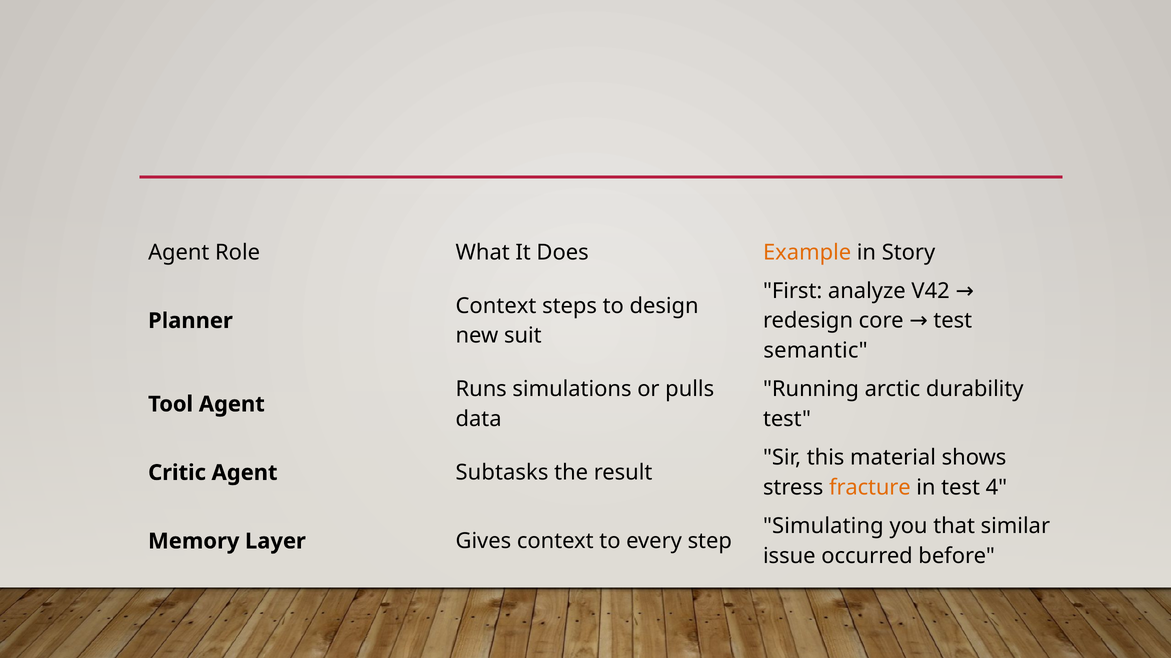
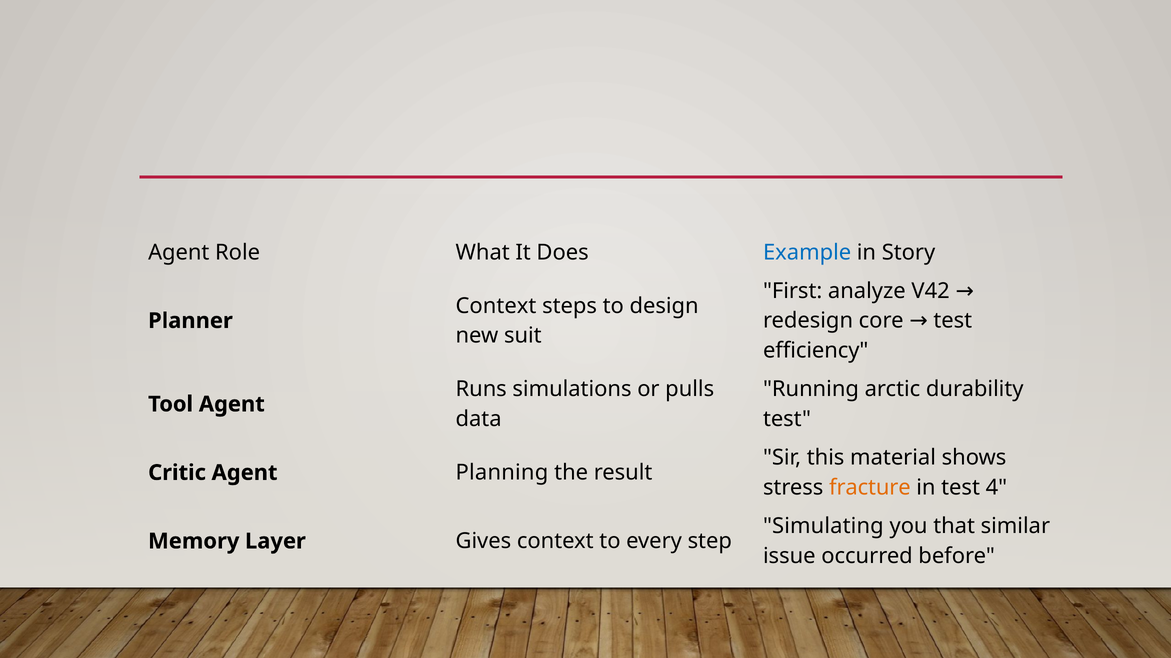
Example colour: orange -> blue (807, 253)
semantic: semantic -> efficiency (816, 351)
Subtasks: Subtasks -> Planning (502, 473)
